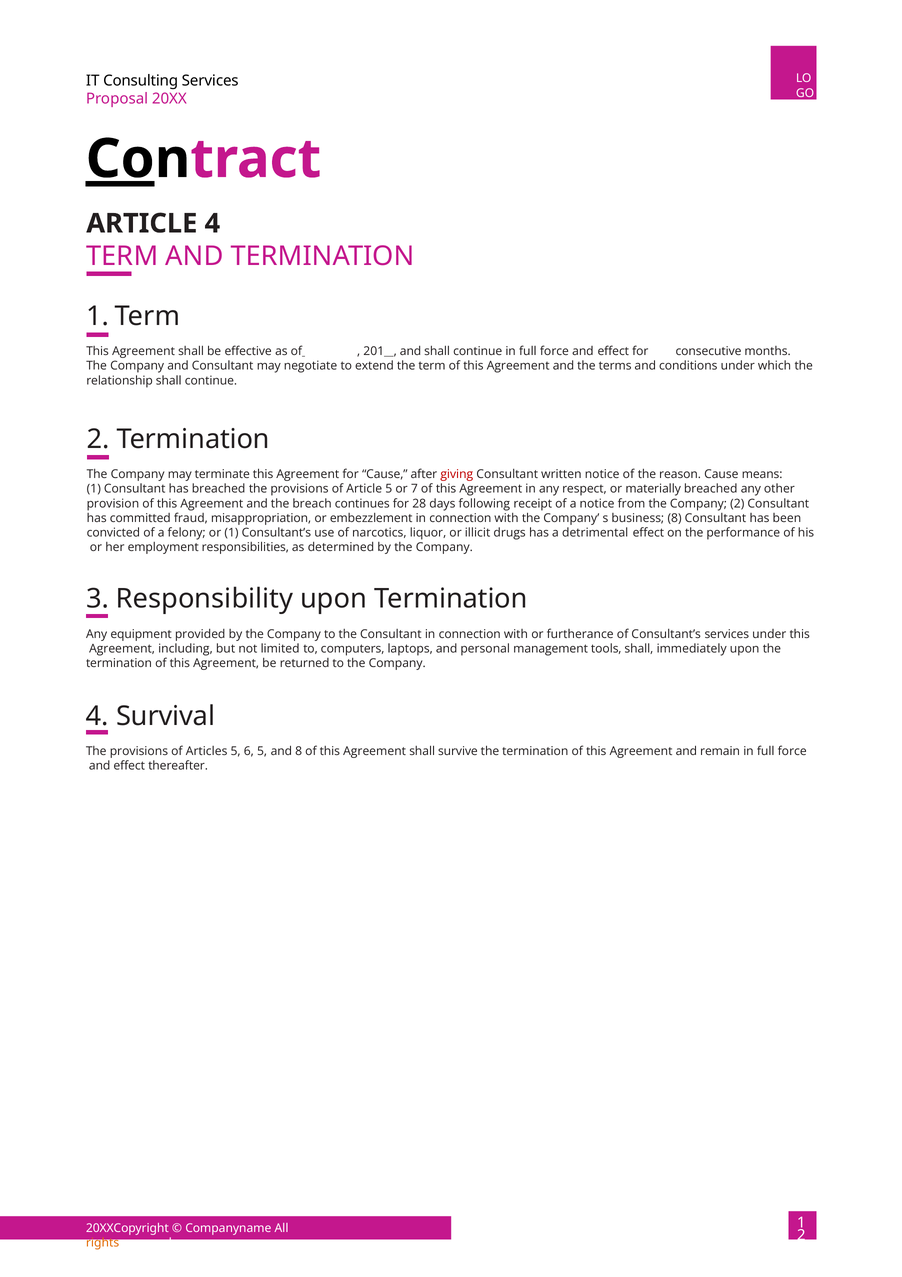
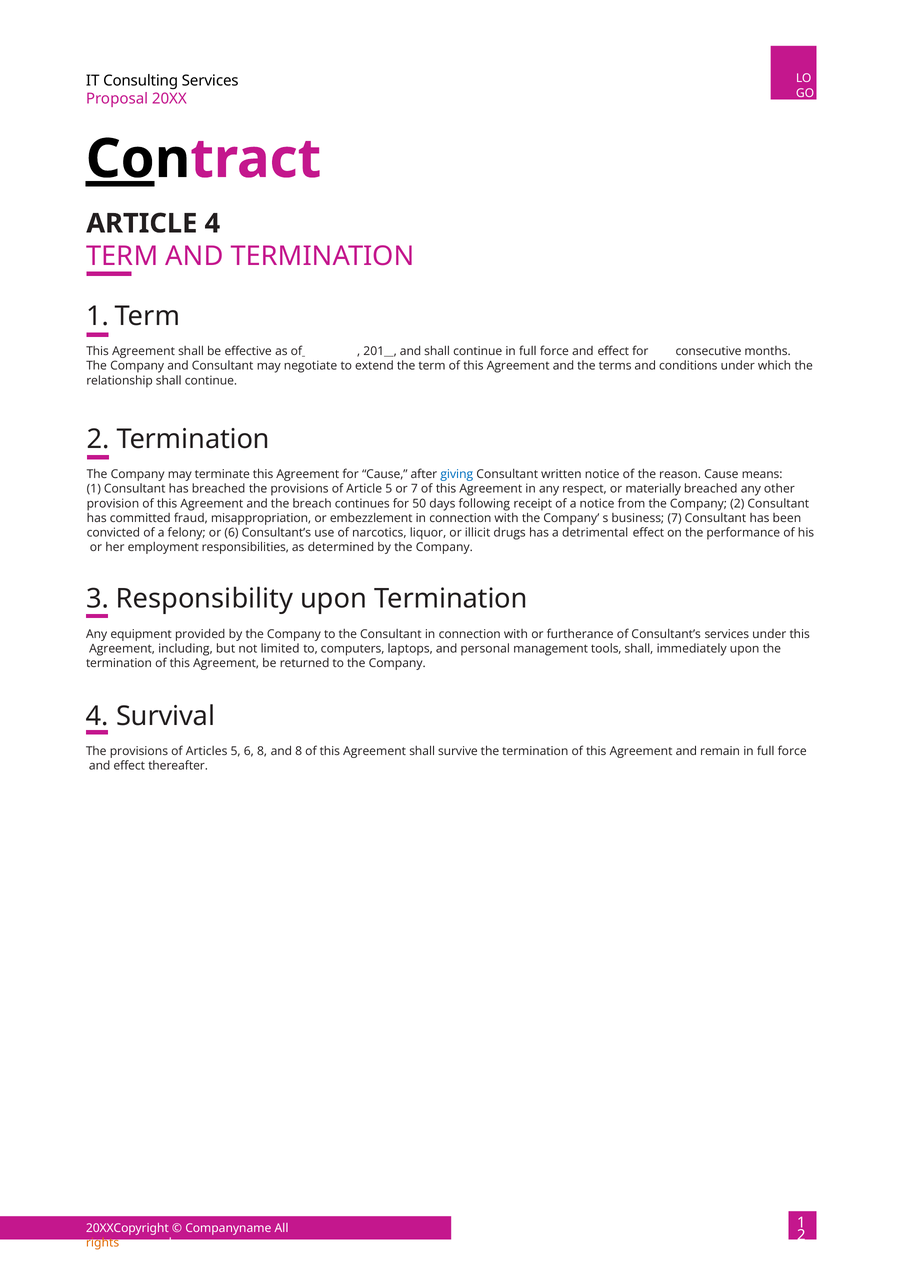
giving colour: red -> blue (457, 474)
28: 28 -> 50 (419, 503)
business 8: 8 -> 7 (675, 518)
or 1: 1 -> 6 (231, 532)
6 5: 5 -> 8 (262, 751)
